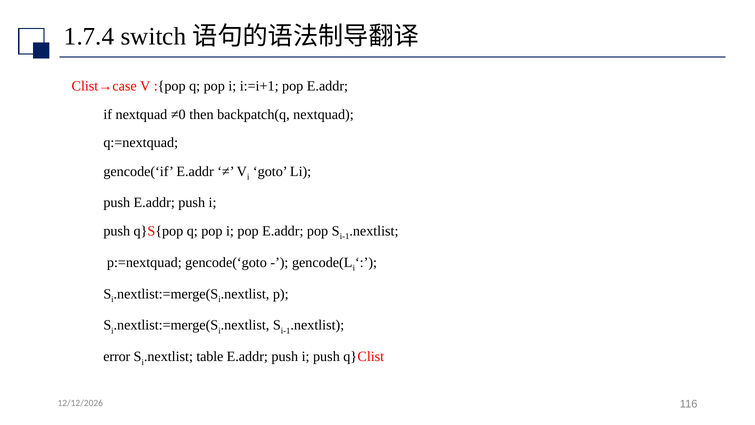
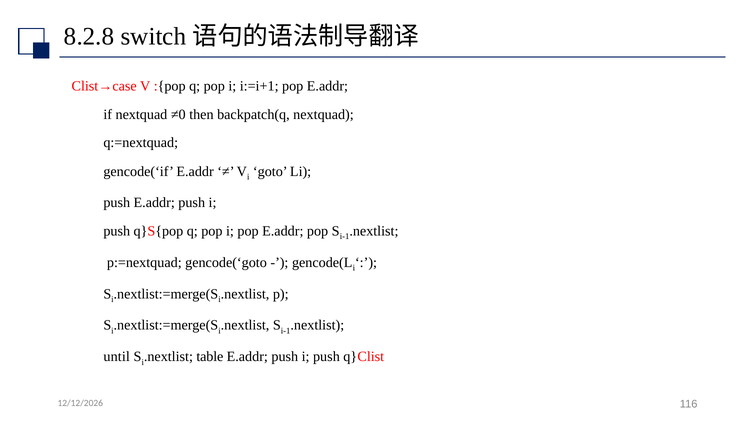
1.7.4: 1.7.4 -> 8.2.8 (89, 36)
error: error -> until (117, 356)
